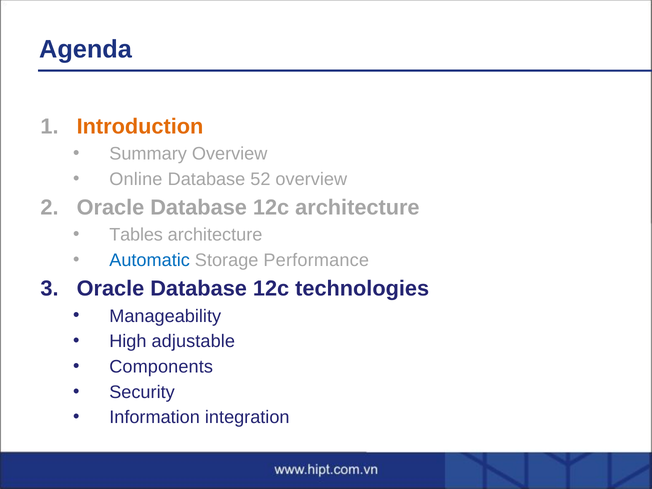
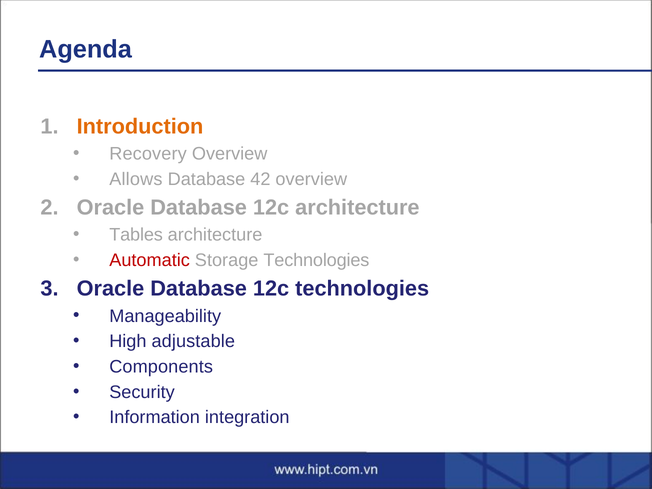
Summary: Summary -> Recovery (148, 154)
Online: Online -> Allows (136, 179)
52: 52 -> 42 (260, 179)
Automatic colour: blue -> red (150, 260)
Storage Performance: Performance -> Technologies (316, 260)
